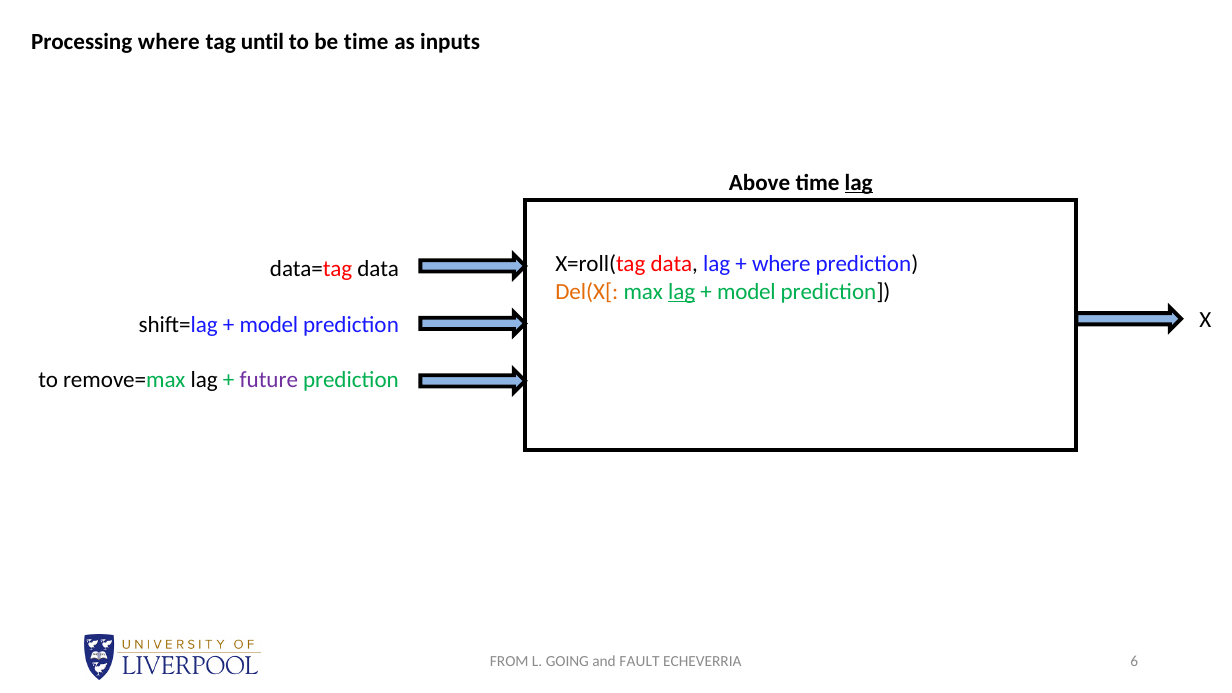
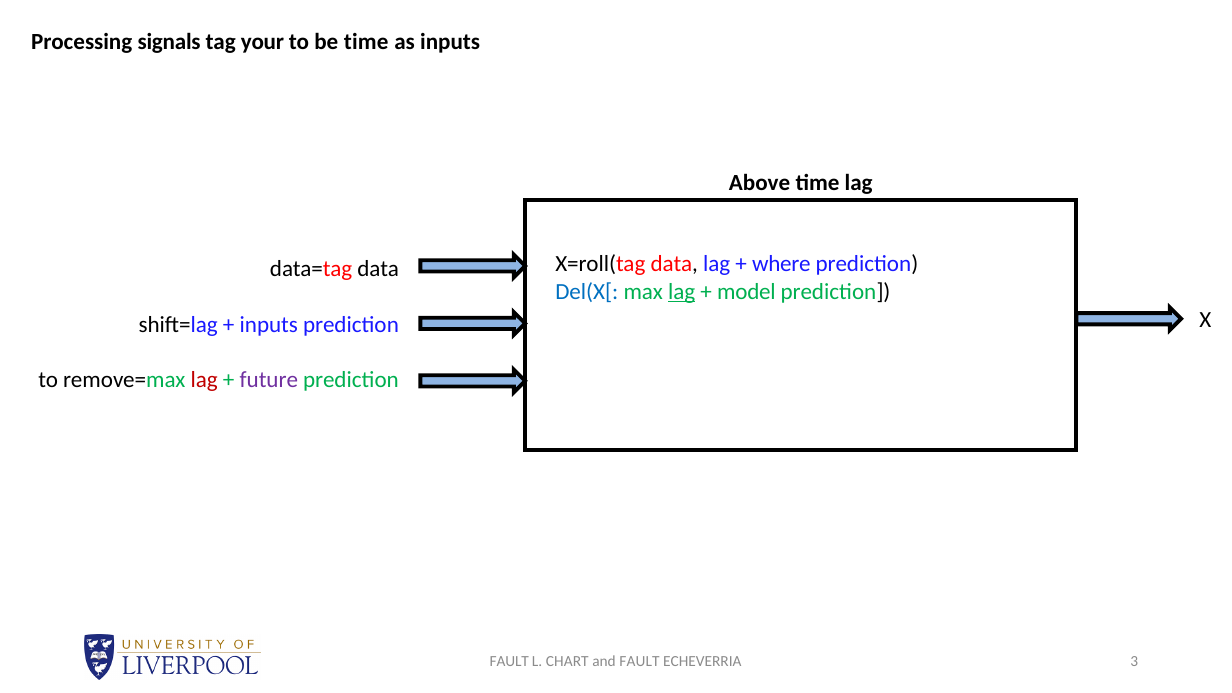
Processing where: where -> signals (169, 42)
until: until -> your (262, 42)
lag underline: present -> none (859, 183)
Del(X[ colour: orange -> blue (587, 292)
model: model -> inputs (269, 324)
lag colour: black -> red (204, 380)
FROM: FROM -> FAULT (509, 662)
GOING: GOING -> CHART (567, 662)
6: 6 -> 3 (1134, 662)
